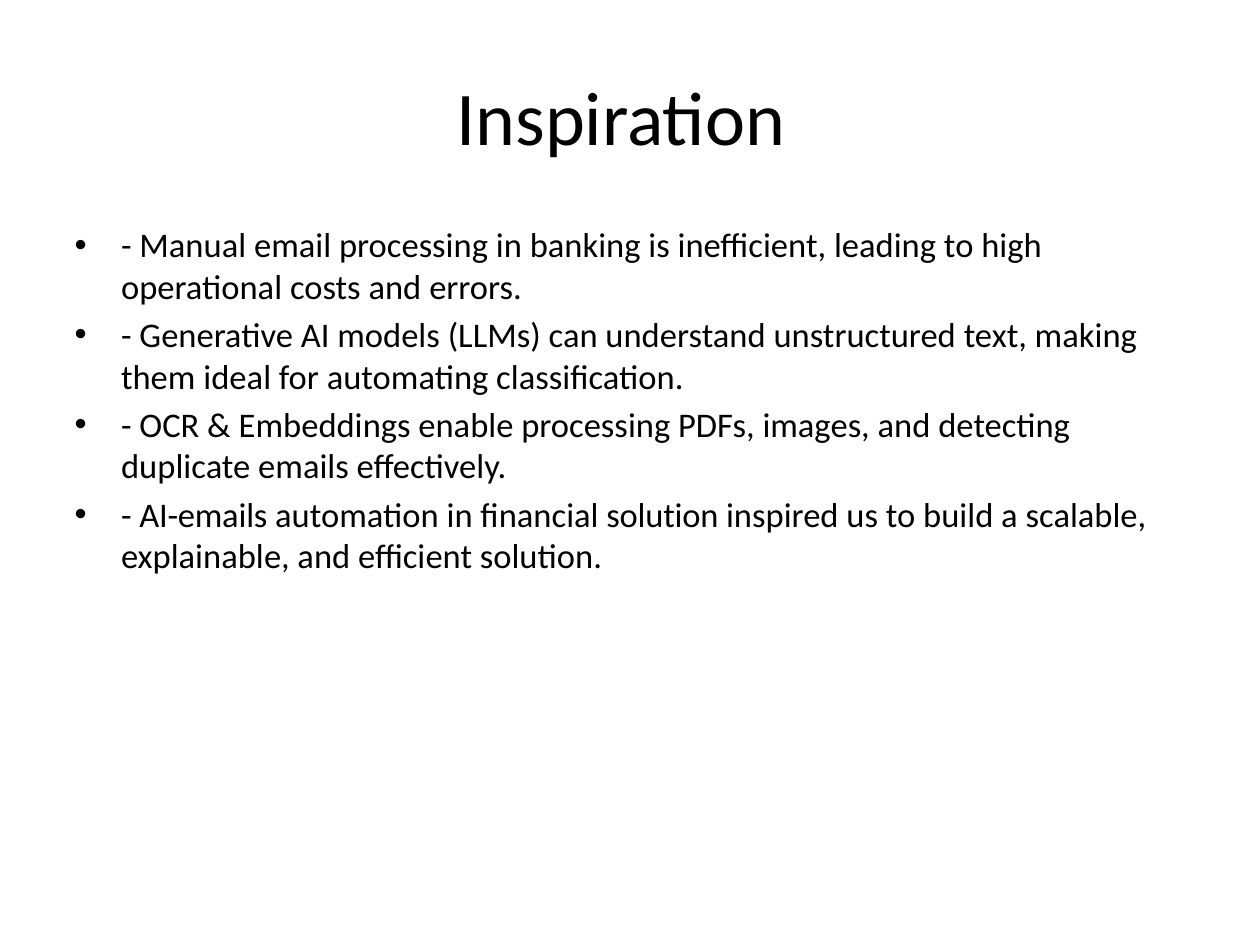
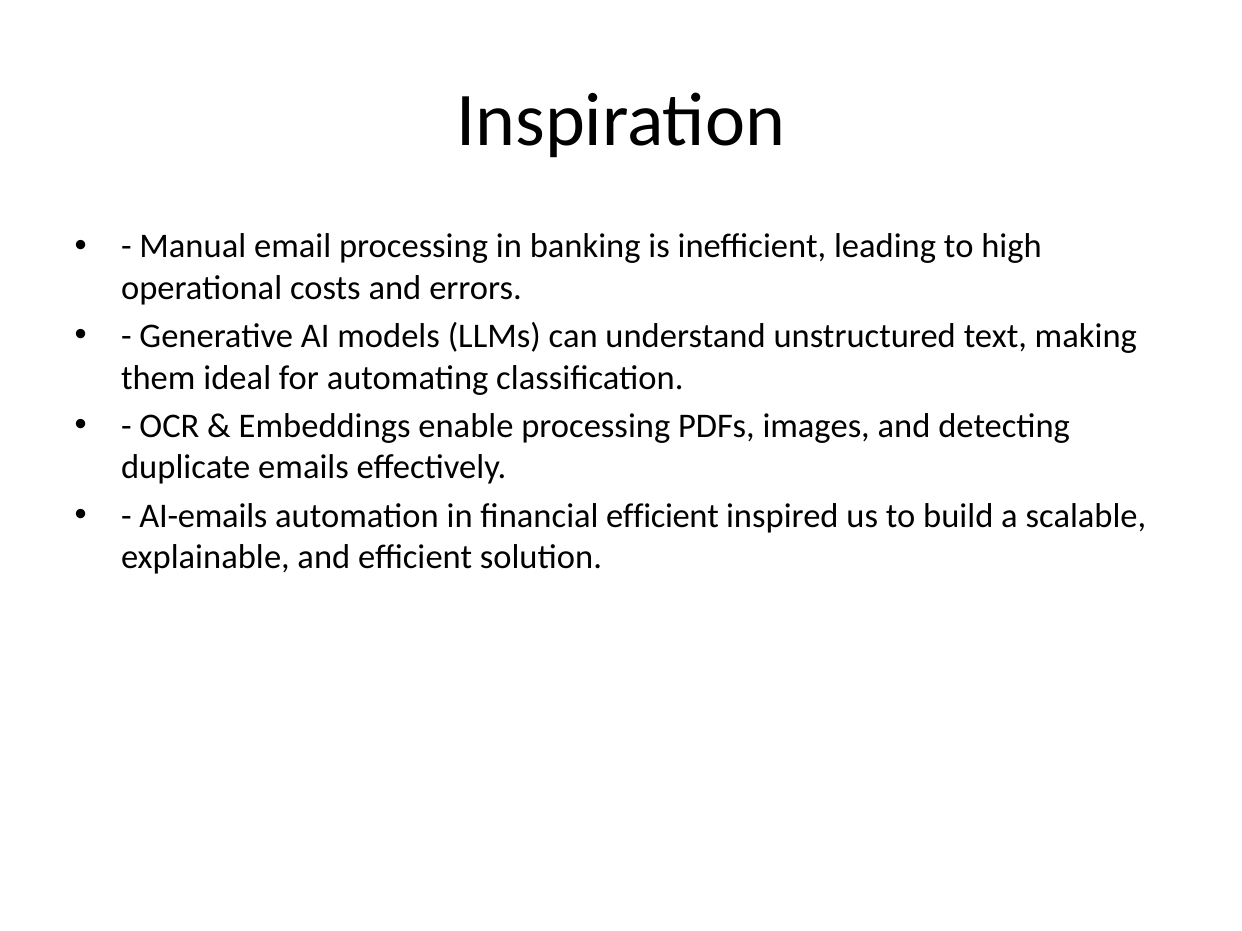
financial solution: solution -> efficient (662, 516)
